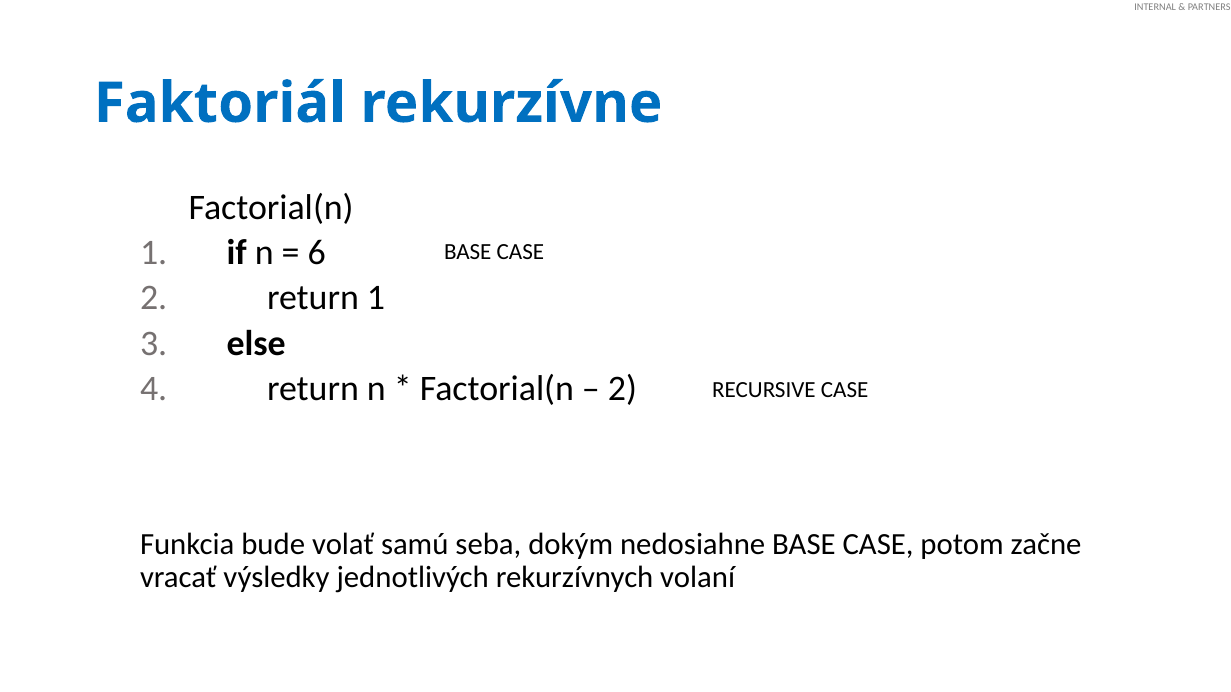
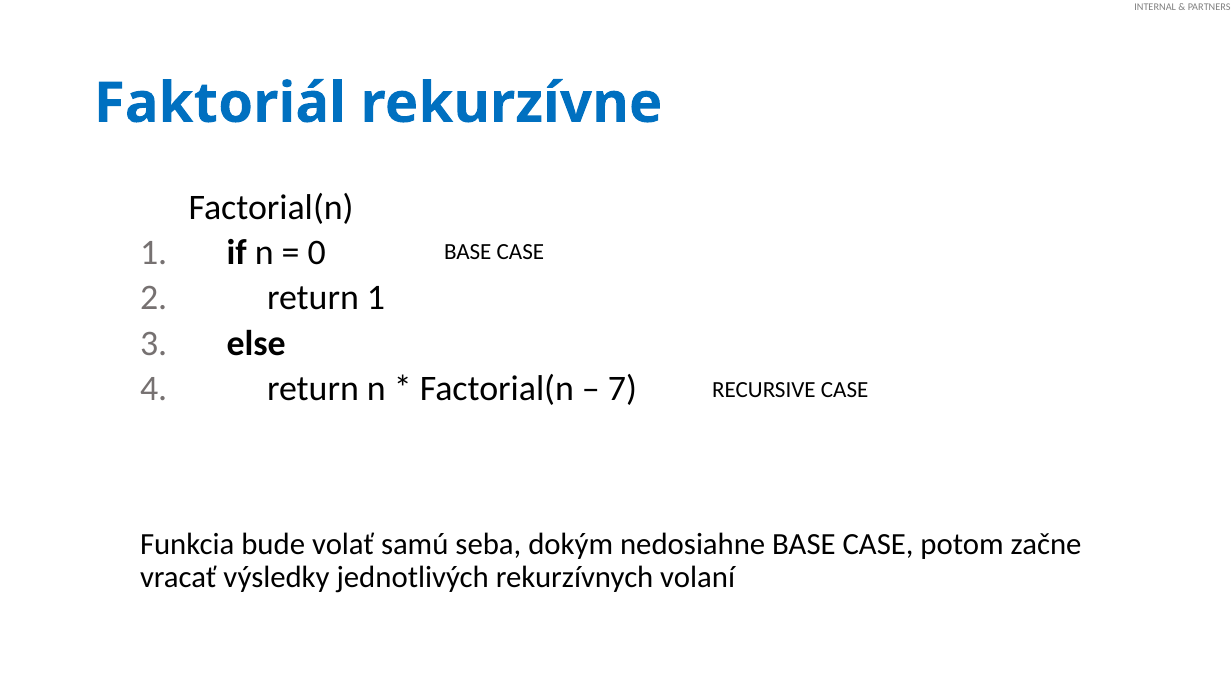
6: 6 -> 0 (317, 253)
2: 2 -> 7 (622, 388)
